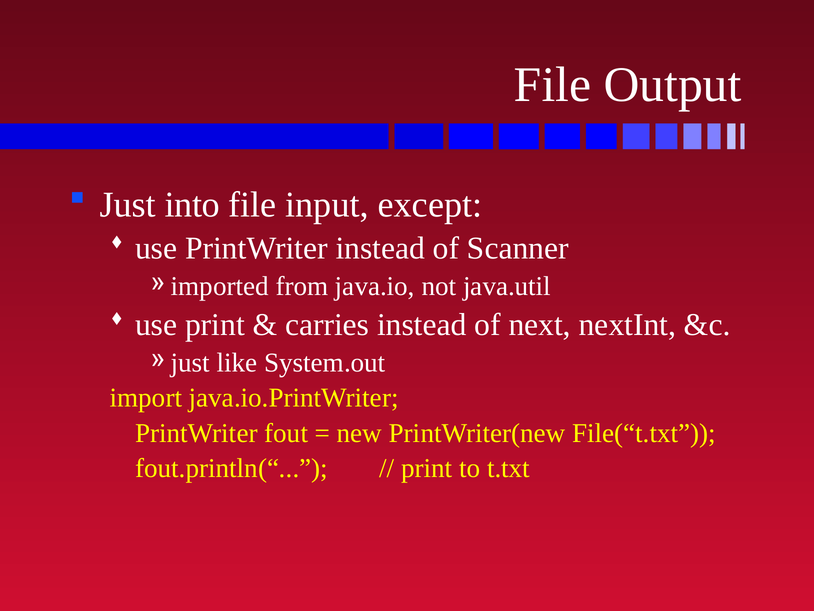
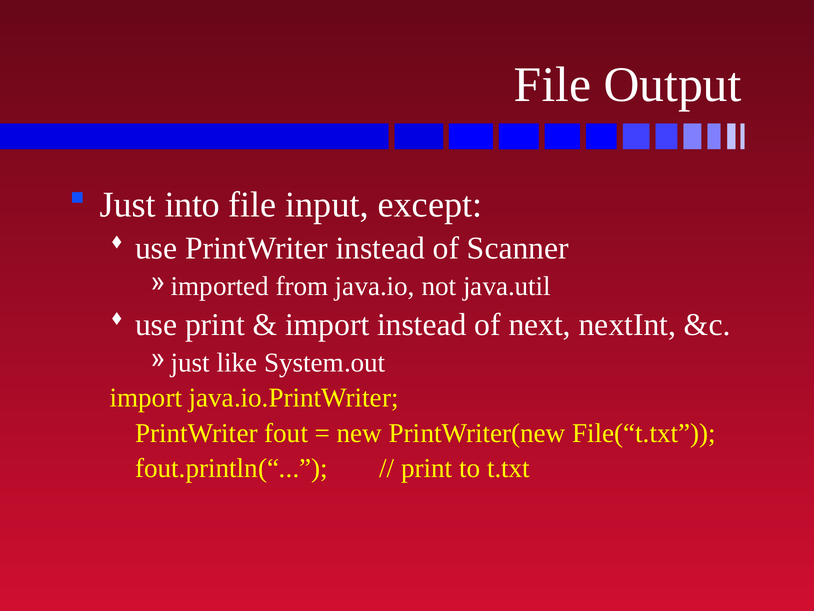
carries: carries -> import (327, 325)
